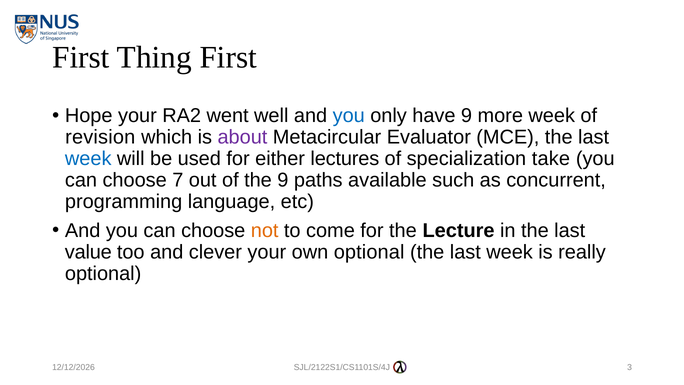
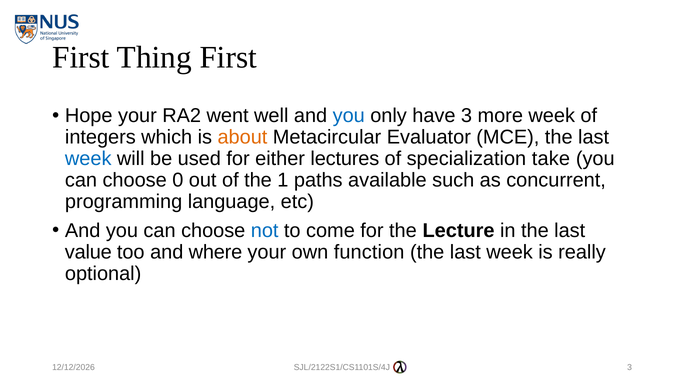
have 9: 9 -> 3 (467, 116)
revision: revision -> integers (100, 137)
about colour: purple -> orange (242, 137)
7: 7 -> 0 (178, 180)
the 9: 9 -> 1 (283, 180)
not colour: orange -> blue (265, 230)
clever: clever -> where (215, 252)
own optional: optional -> function (369, 252)
